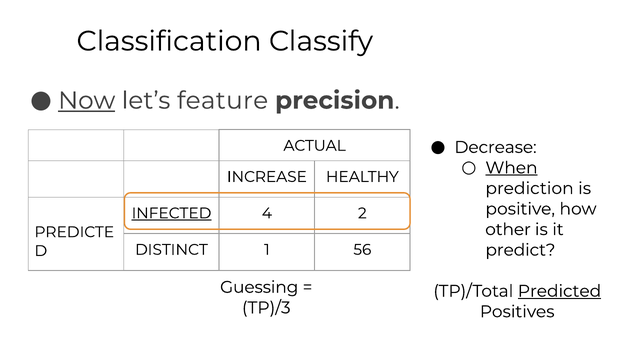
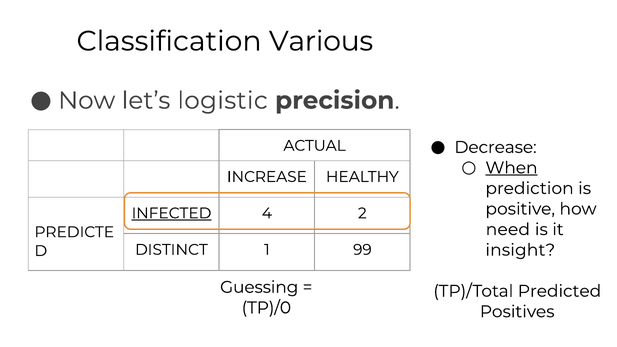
Classify: Classify -> Various (321, 41)
Now underline: present -> none (87, 101)
feature: feature -> logistic (223, 101)
other: other -> need (508, 230)
56: 56 -> 99 (362, 250)
predict: predict -> insight (520, 250)
Predicted underline: present -> none (559, 291)
TP)/3: TP)/3 -> TP)/0 (266, 308)
